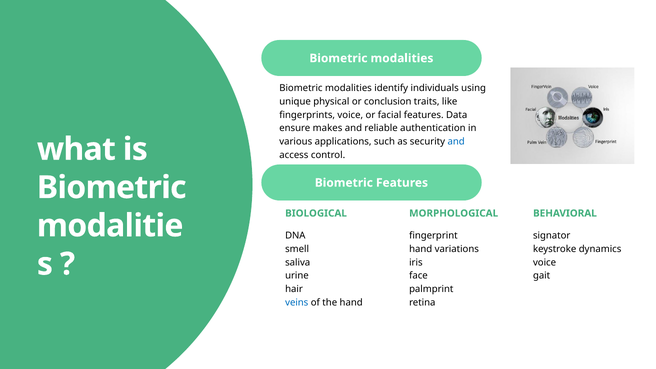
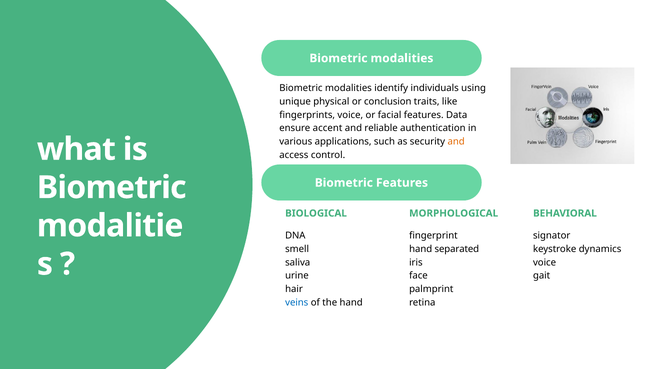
makes: makes -> accent (328, 128)
and colour: blue -> orange (456, 142)
variations: variations -> separated (457, 249)
